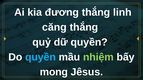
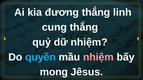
căng: căng -> cung (54, 27)
dữ quyền: quyền -> nhiệm (89, 42)
nhiệm colour: light green -> pink (98, 57)
